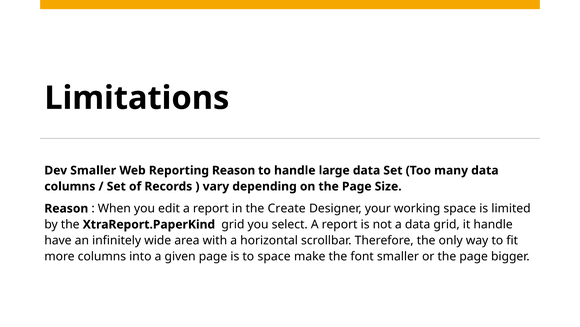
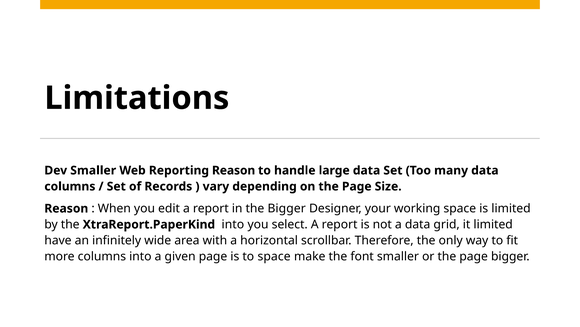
the Create: Create -> Bigger (287, 208)
XtraReport.PaperKind grid: grid -> into (233, 224)
it handle: handle -> limited (493, 224)
